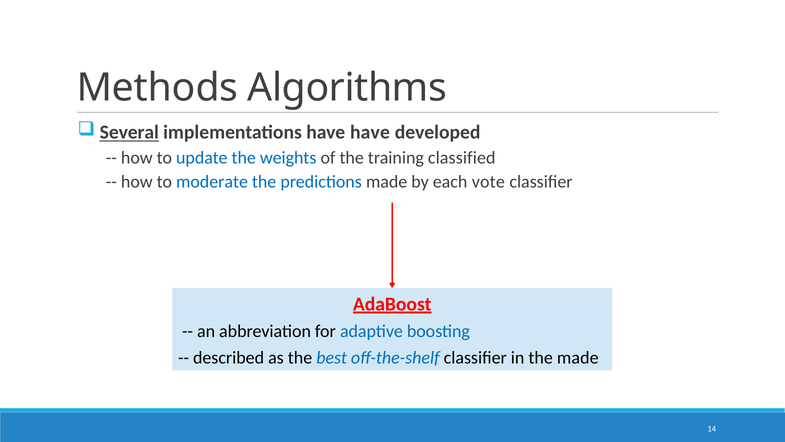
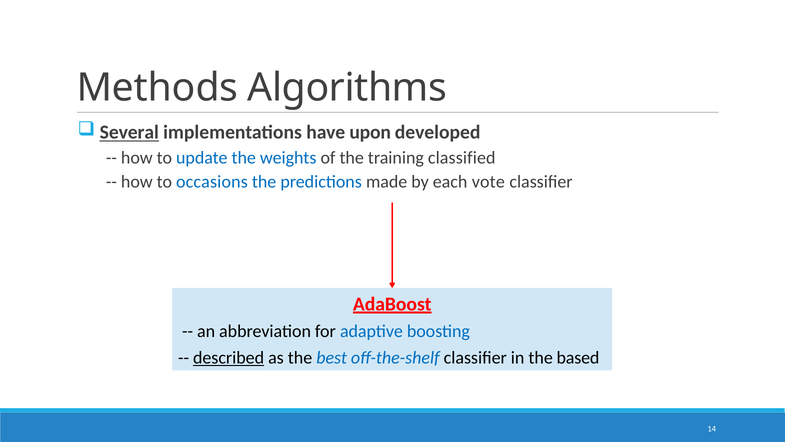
have have: have -> upon (370, 132)
moderate: moderate -> occasions (212, 182)
described underline: none -> present (229, 358)
the made: made -> based (578, 358)
